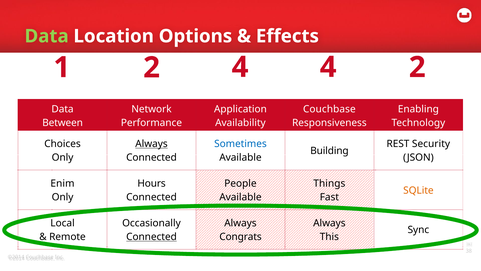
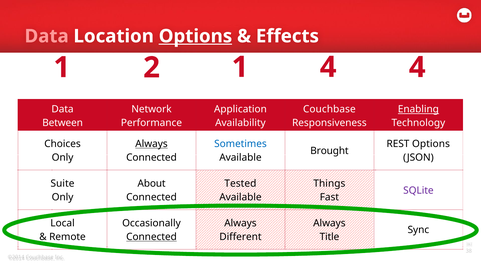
Data colour: light green -> pink (47, 36)
Options underline: none -> present (195, 36)
2 4: 4 -> 1 (240, 67)
4 2: 2 -> 4 (417, 67)
Enabling underline: none -> present (418, 109)
REST Security: Security -> Options (431, 144)
Building: Building -> Brought (329, 151)
Enim: Enim -> Suite (62, 183)
Hours: Hours -> About (152, 183)
People: People -> Tested (240, 183)
SQLite colour: orange -> purple (418, 190)
Congrats: Congrats -> Different (240, 236)
This: This -> Title (329, 236)
